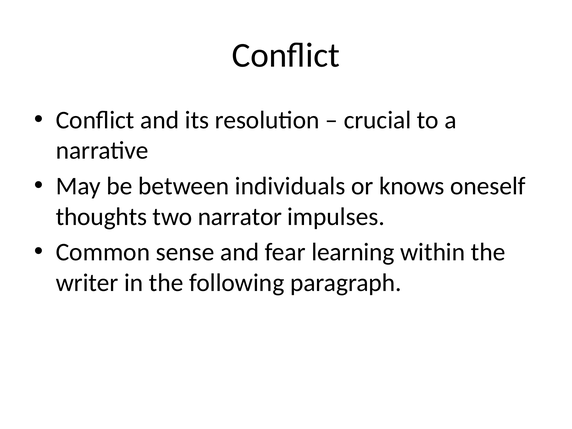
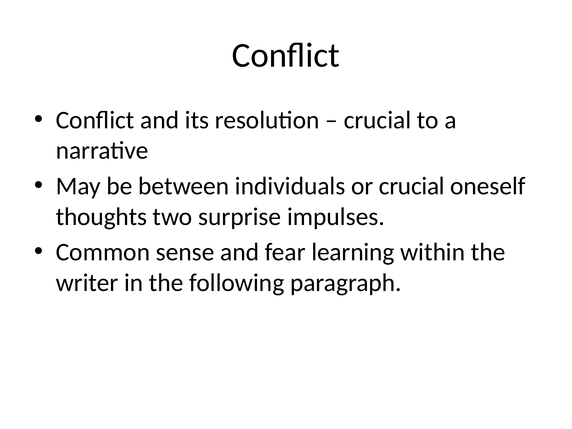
or knows: knows -> crucial (412, 186)
narrator: narrator -> surprise (240, 217)
